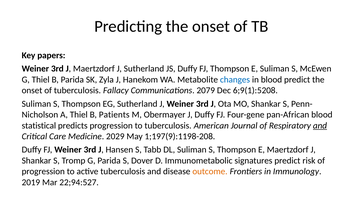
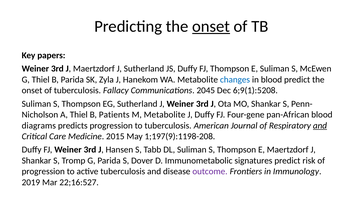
onset underline: none -> present (211, 26)
2079: 2079 -> 2045 (206, 91)
M Obermayer: Obermayer -> Metabolite (165, 115)
statistical: statistical -> diagrams (39, 126)
2029: 2029 -> 2015 (115, 137)
outcome colour: orange -> purple (210, 172)
22;94:527: 22;94:527 -> 22;16:527 (79, 183)
